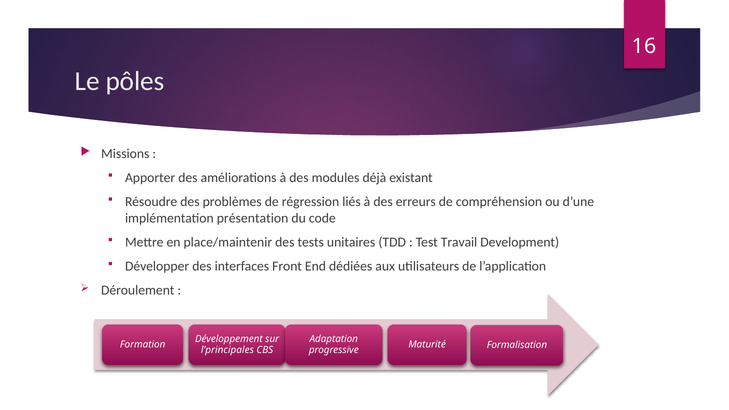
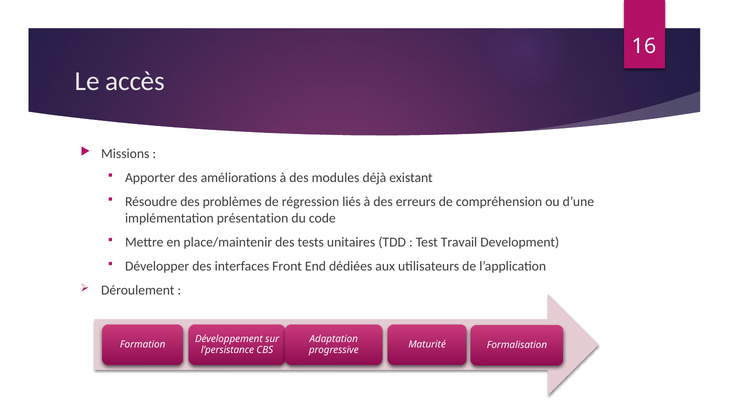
pôles: pôles -> accès (135, 81)
l’principales: l’principales -> l’persistance (228, 350)
